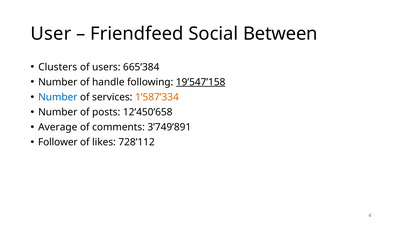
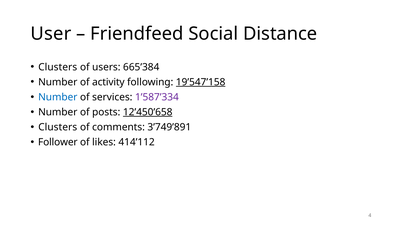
Between: Between -> Distance (280, 34)
handle: handle -> activity (108, 82)
1’587’334 colour: orange -> purple (157, 97)
12’450’658 underline: none -> present (148, 112)
Average: Average -> Clusters (58, 127)
728’112: 728’112 -> 414’112 (137, 142)
